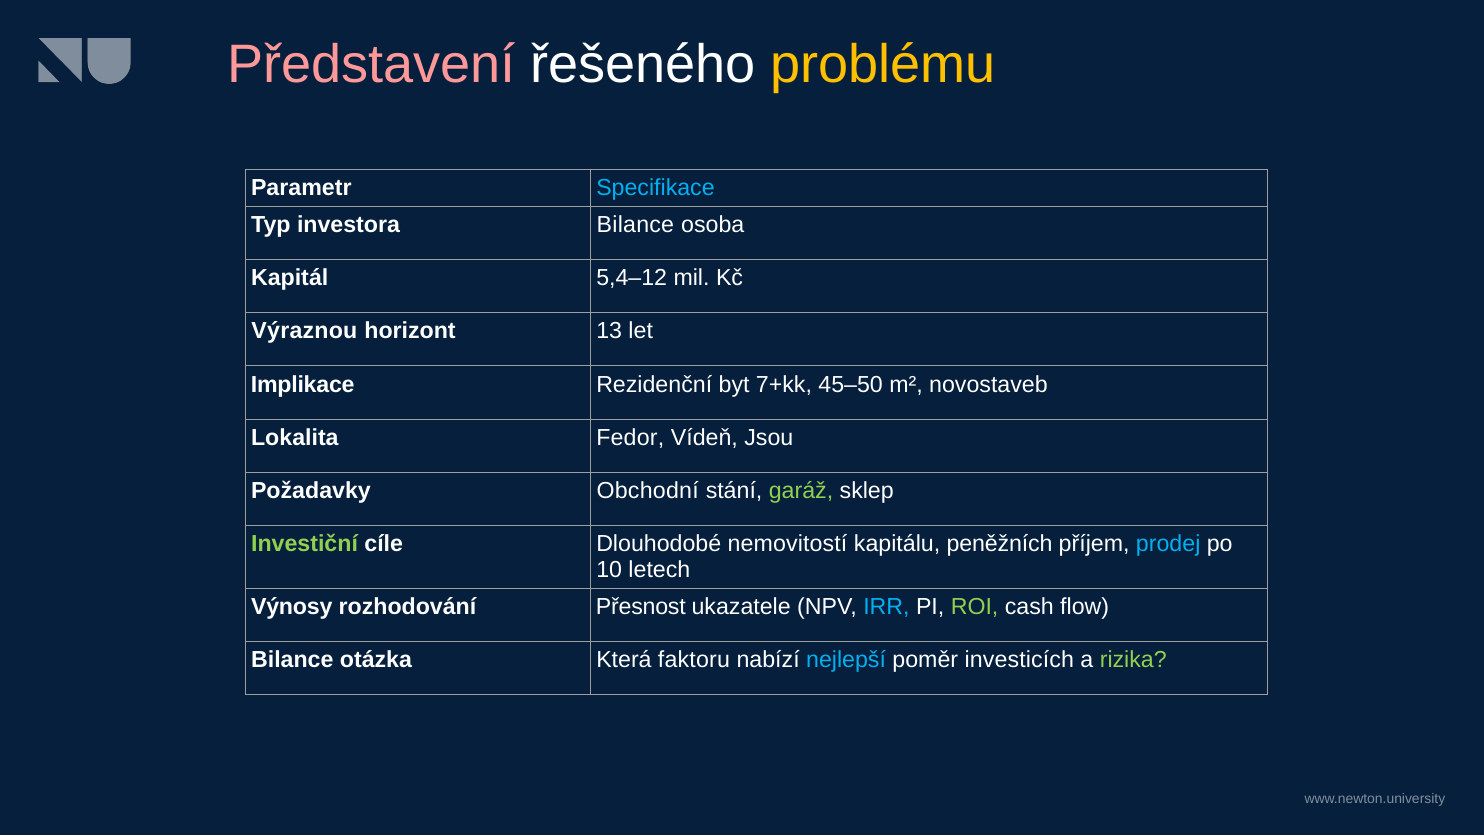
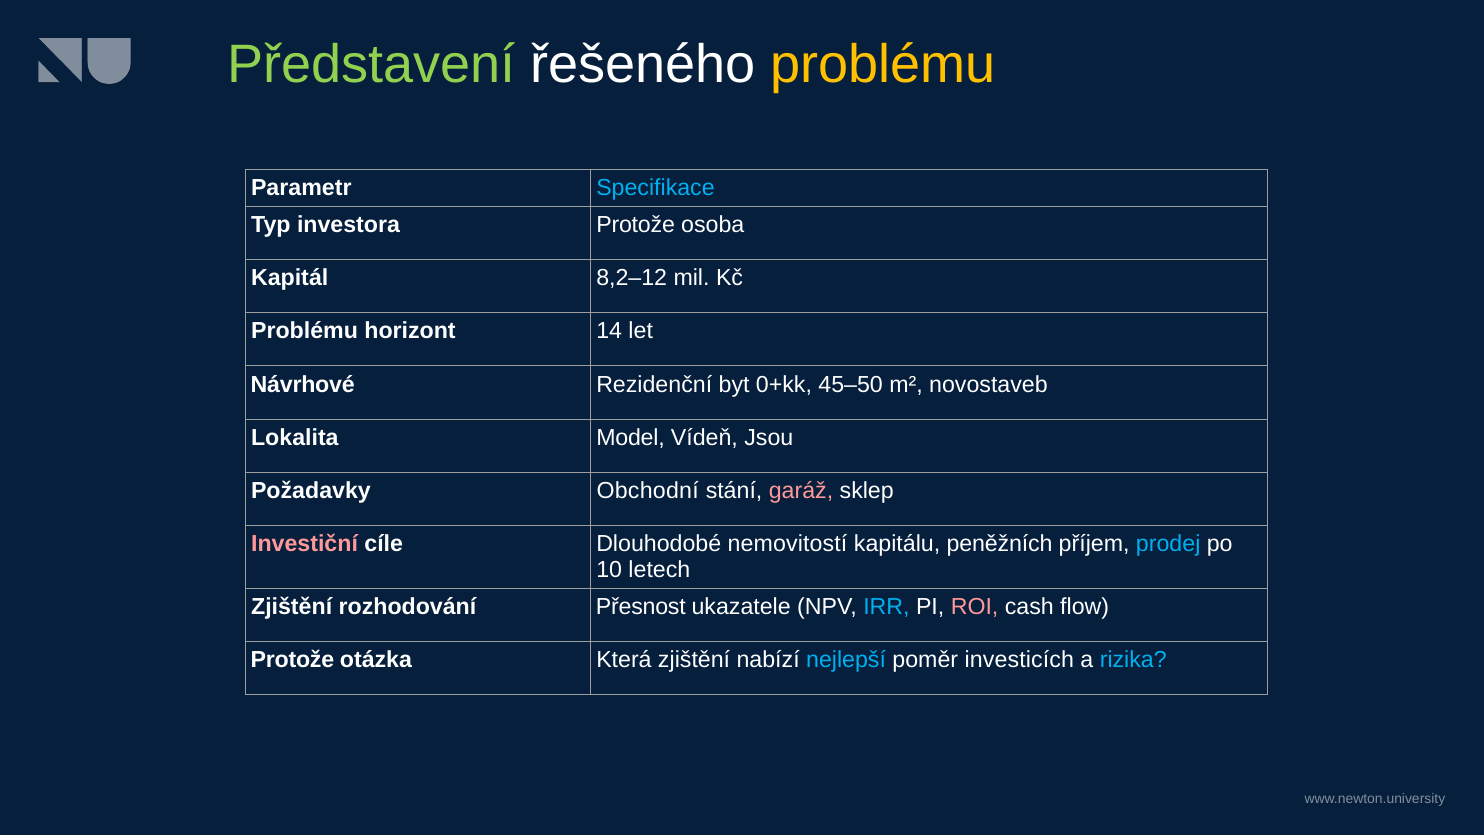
Představení colour: pink -> light green (371, 65)
investora Bilance: Bilance -> Protože (636, 225)
5,4–12: 5,4–12 -> 8,2–12 (632, 278)
Výraznou: Výraznou -> Problému (305, 331)
13: 13 -> 14 (609, 331)
Implikace: Implikace -> Návrhové (303, 384)
7+kk: 7+kk -> 0+kk (784, 384)
Fedor: Fedor -> Model (630, 438)
garáž colour: light green -> pink (801, 491)
Investiční colour: light green -> pink (305, 544)
Výnosy: Výnosy -> Zjištění (292, 607)
ROI colour: light green -> pink (975, 607)
Bilance: Bilance -> Protože (292, 660)
Která faktoru: faktoru -> zjištění (694, 660)
rizika colour: light green -> light blue (1133, 660)
